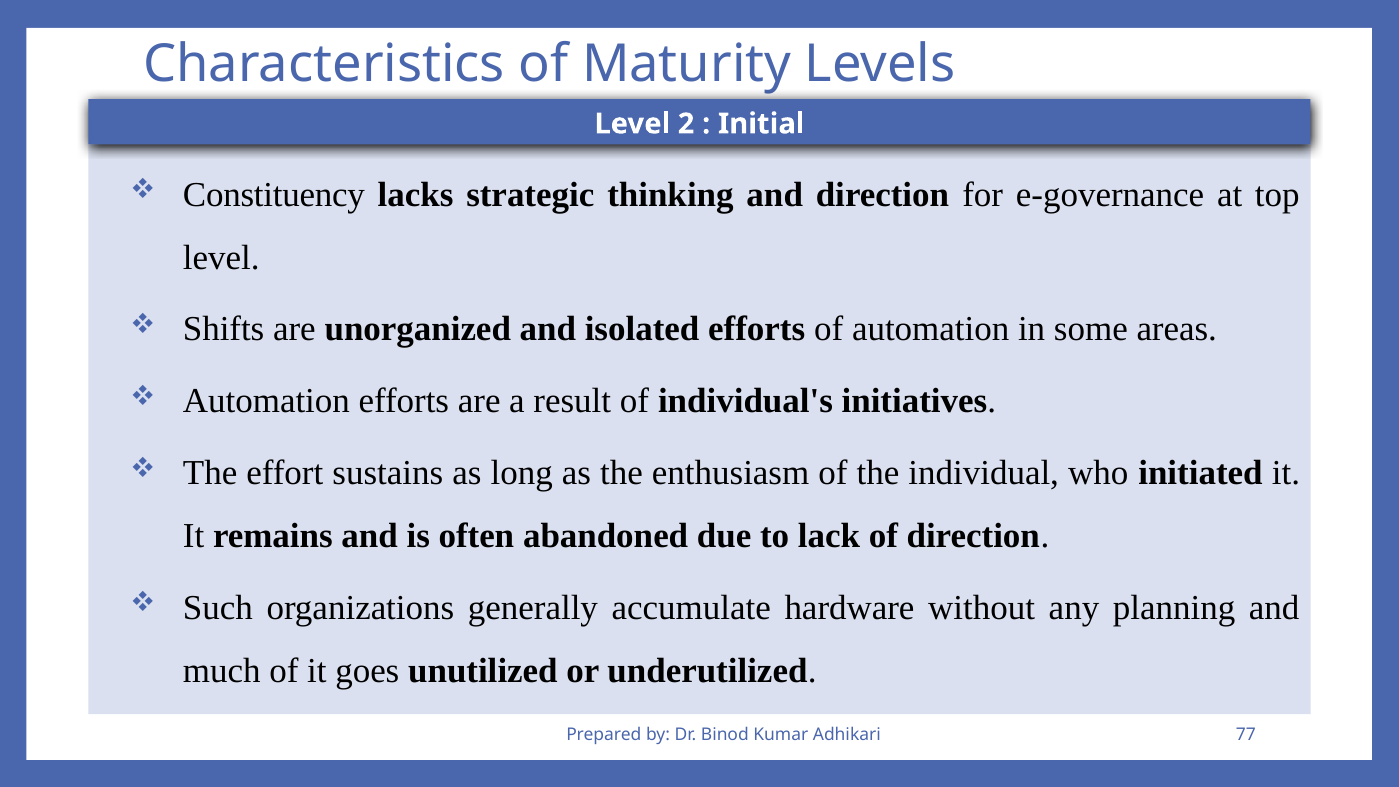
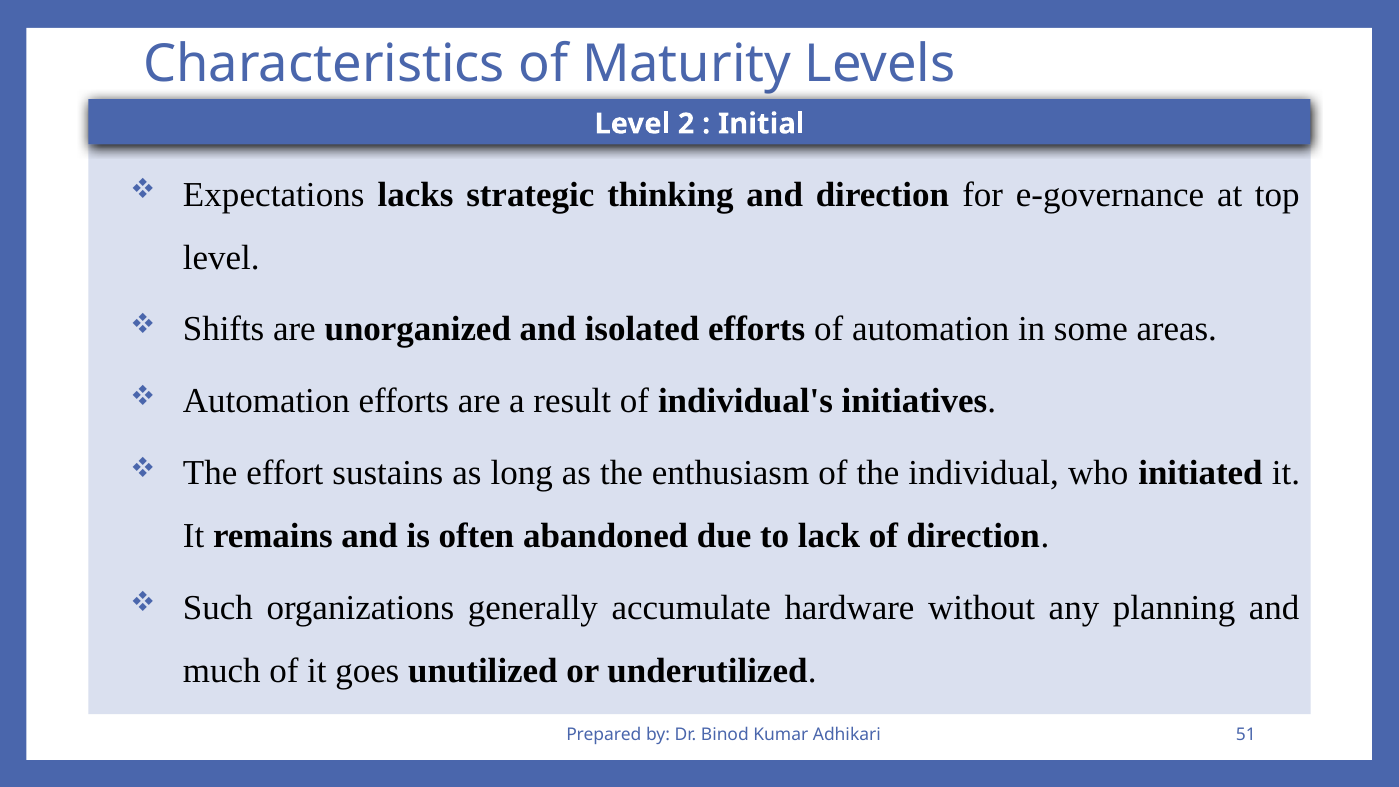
Constituency: Constituency -> Expectations (274, 195)
77: 77 -> 51 (1246, 735)
